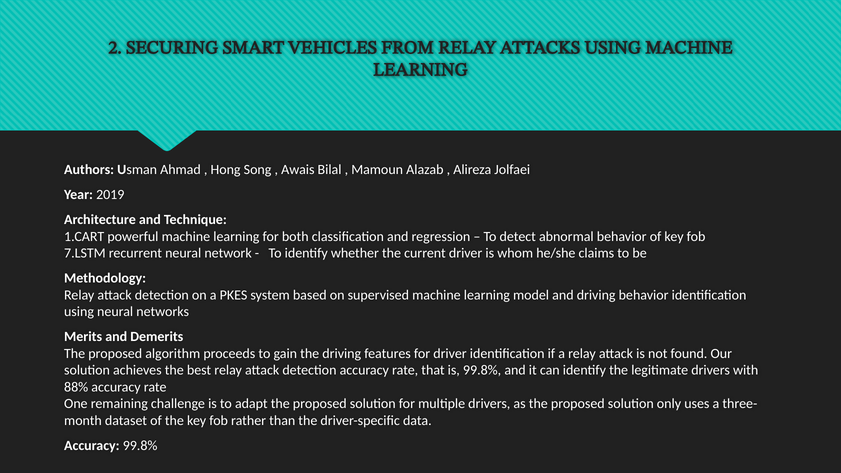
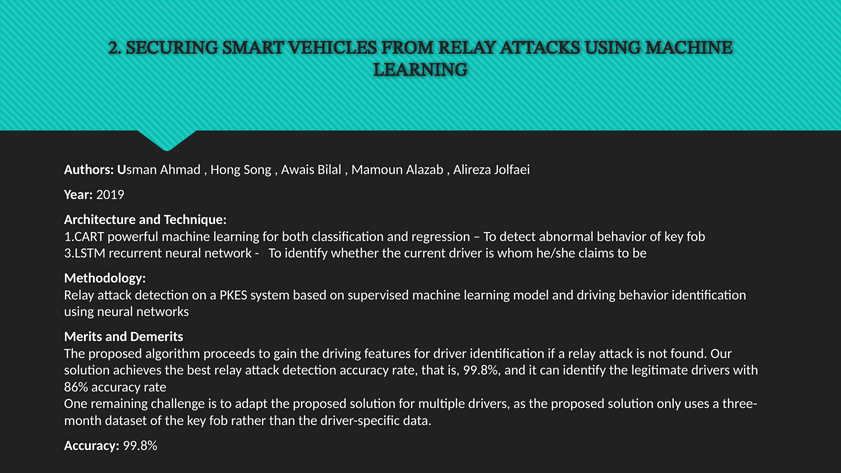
7.LSTM: 7.LSTM -> 3.LSTM (85, 253)
88%: 88% -> 86% (76, 387)
